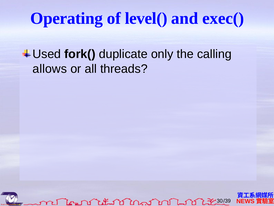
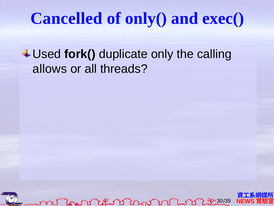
Operating: Operating -> Cancelled (66, 18)
level(: level( -> only( (146, 18)
